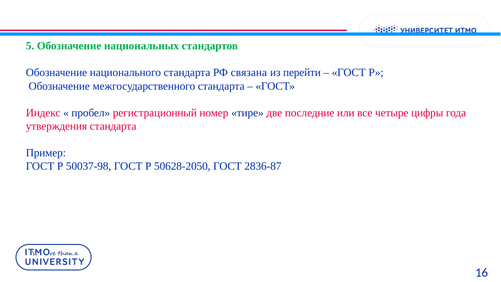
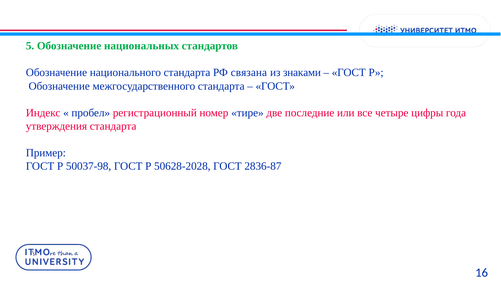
перейти: перейти -> знаками (302, 73)
50628-2050: 50628-2050 -> 50628-2028 (182, 166)
